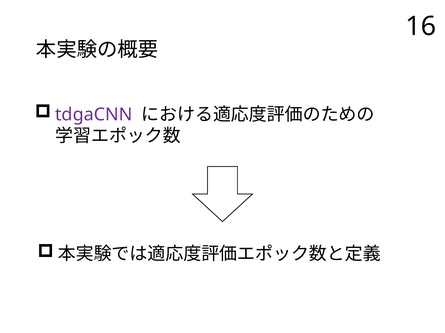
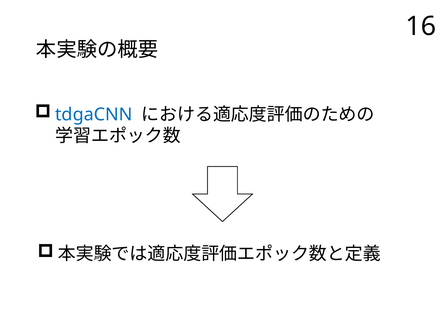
tdgaCNN colour: purple -> blue (94, 115)
